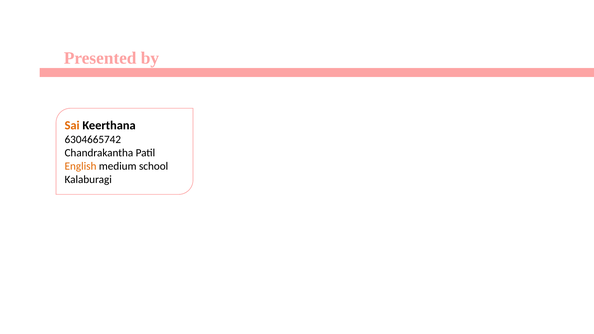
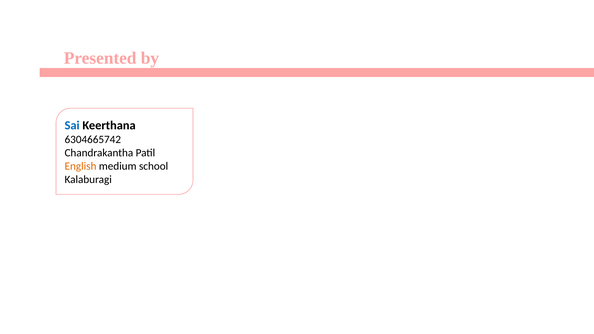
Sai colour: orange -> blue (72, 126)
